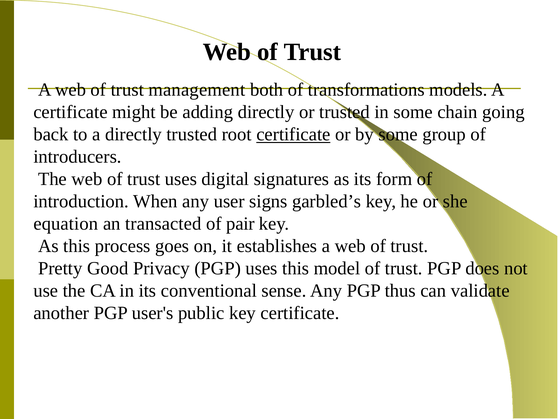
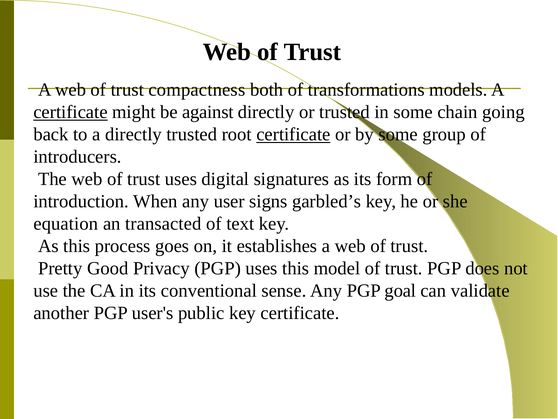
management: management -> compactness (197, 90)
certificate underline: none -> present (70, 112)
adding: adding -> against (208, 112)
pair: pair -> text (240, 224)
thus: thus -> goal (400, 290)
